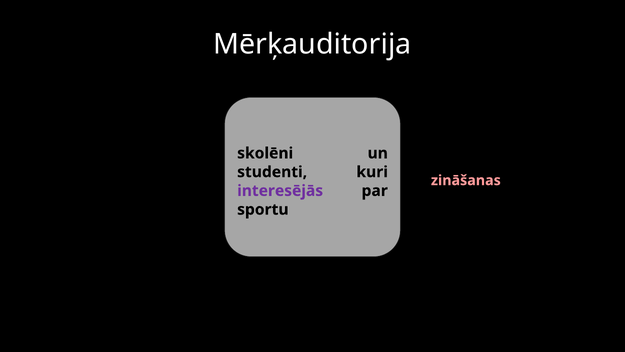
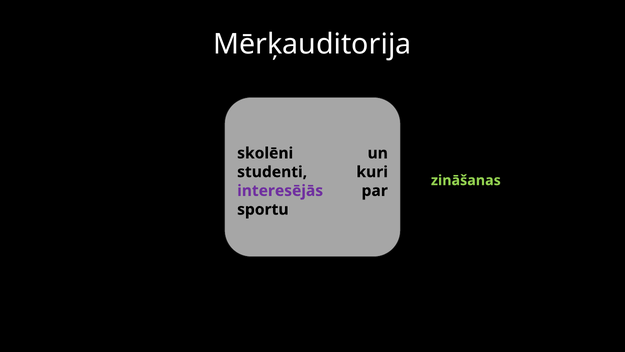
zināšanas colour: pink -> light green (466, 180)
